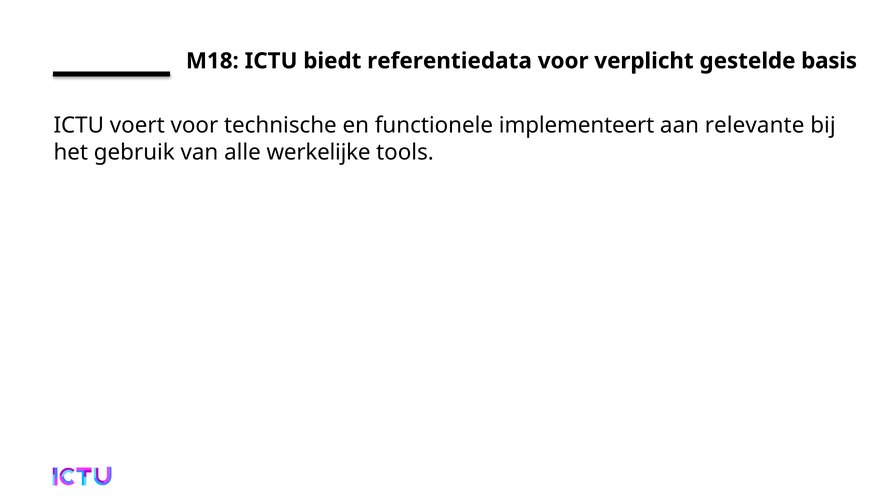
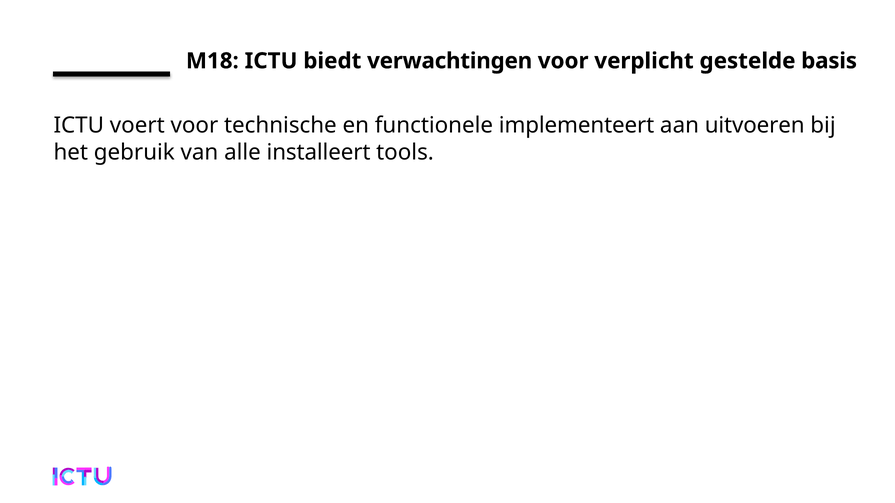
referentiedata: referentiedata -> verwachtingen (450, 61)
relevante: relevante -> uitvoeren (755, 126)
werkelijke: werkelijke -> installeert (319, 153)
